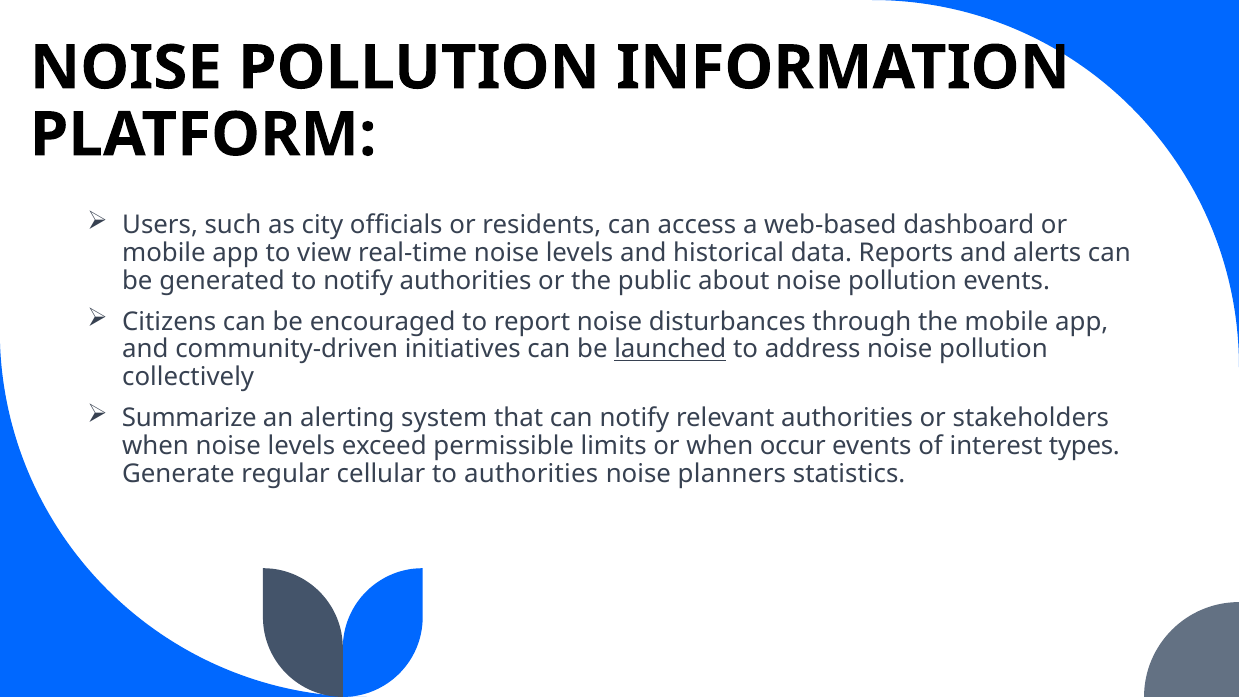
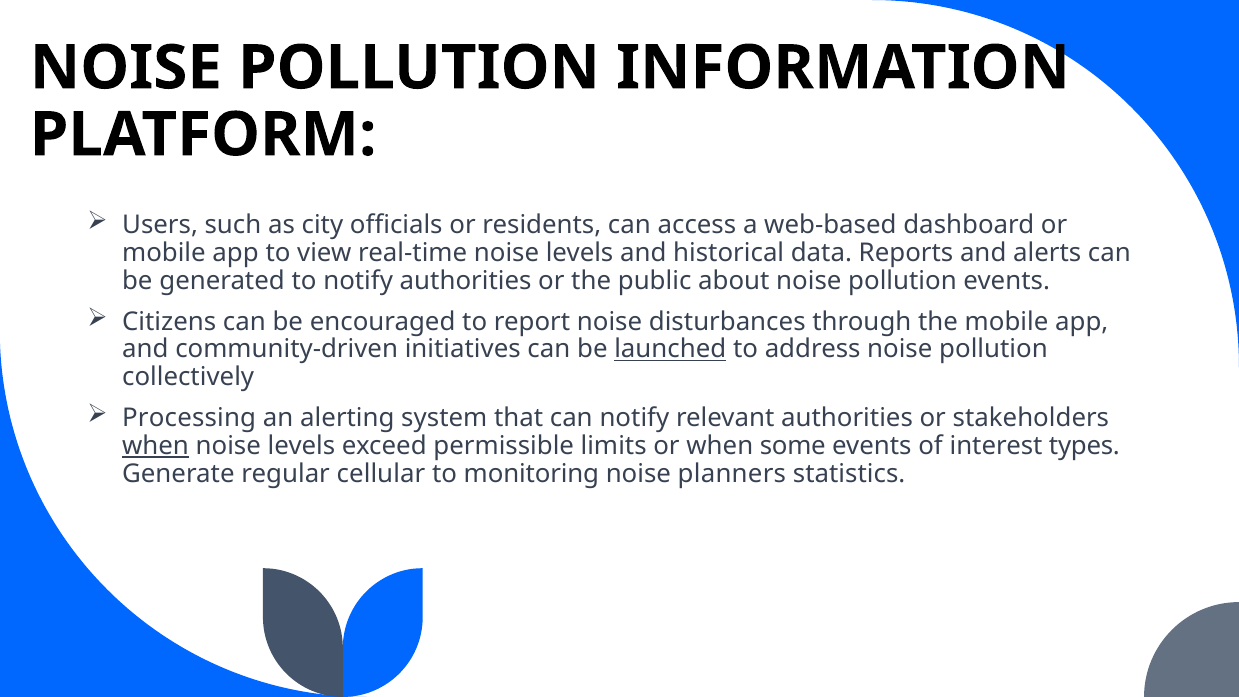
Summarize: Summarize -> Processing (189, 418)
when underline: none -> present (156, 446)
occur: occur -> some (793, 446)
to authorities: authorities -> monitoring (531, 474)
